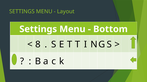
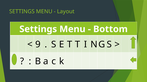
8: 8 -> 9 (38, 45)
